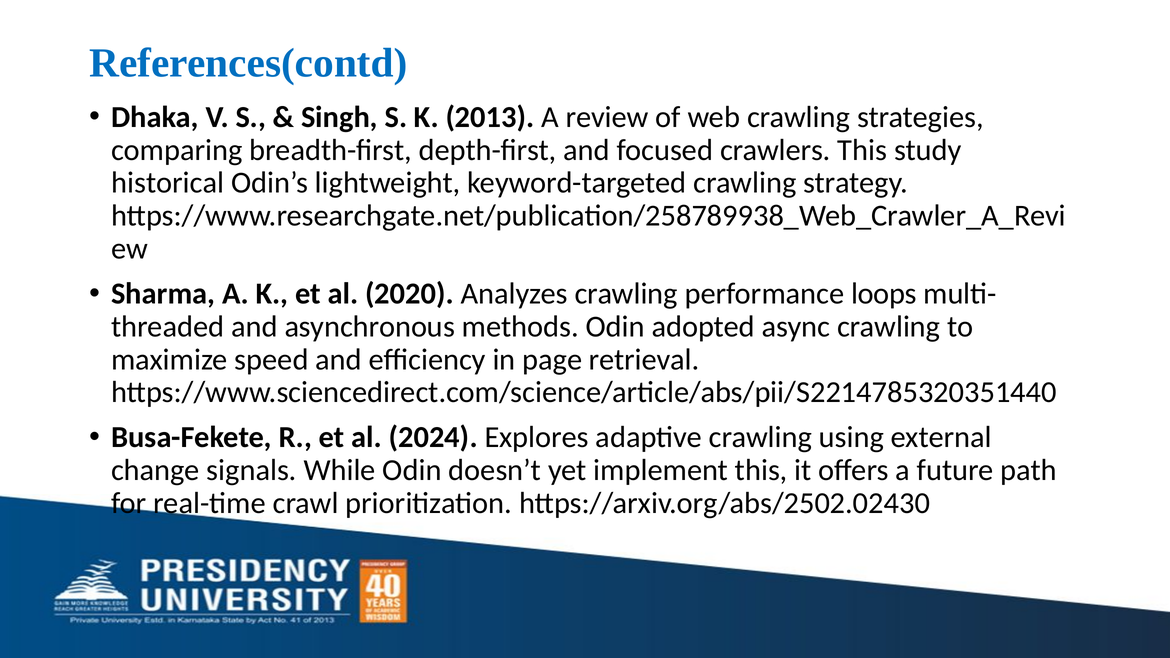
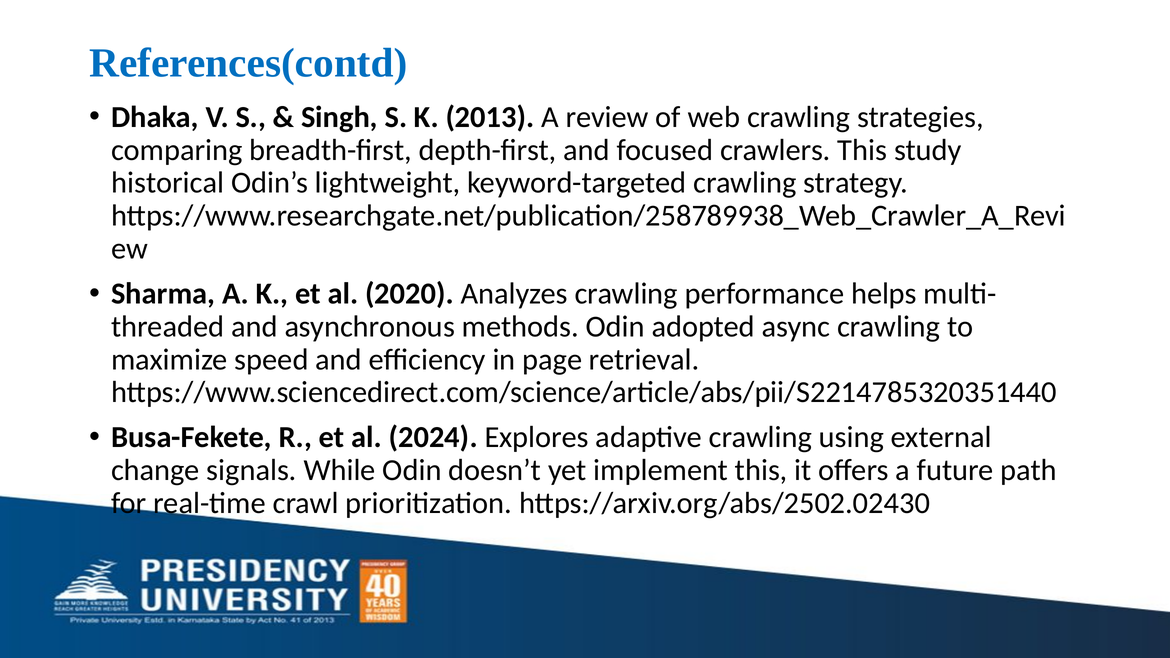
loops: loops -> helps (884, 294)
